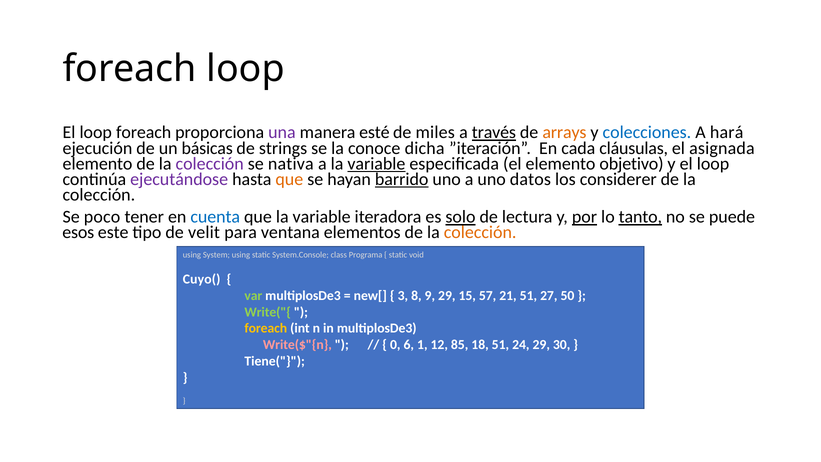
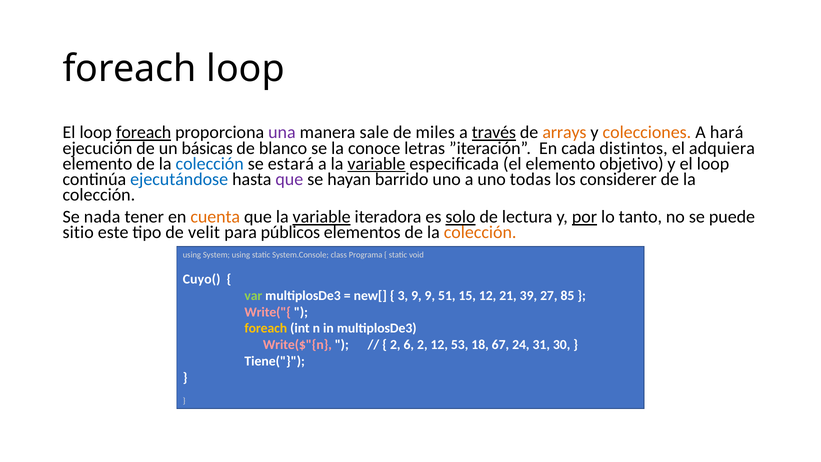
foreach underline: none -> present (144, 132)
esté: esté -> sale (374, 132)
colecciones colour: blue -> orange (647, 132)
strings: strings -> blanco (283, 148)
dicha: dicha -> letras (425, 148)
cláusulas: cláusulas -> distintos (634, 148)
asignada: asignada -> adquiera (722, 148)
colección colour: purple -> blue (210, 164)
nativa: nativa -> estará (291, 164)
ejecutándose colour: purple -> blue (179, 179)
que colour: orange -> purple (289, 179)
barrido underline: present -> none (402, 179)
datos: datos -> todas (530, 179)
poco: poco -> nada (102, 217)
cuenta colour: blue -> orange (215, 217)
variable underline: none -> present (322, 217)
tanto underline: present -> none (640, 217)
esos: esos -> sitio (78, 232)
ventana: ventana -> públicos (290, 232)
3 8: 8 -> 9 (416, 295)
9 29: 29 -> 51 (447, 295)
15 57: 57 -> 12 (488, 295)
21 51: 51 -> 39 (528, 295)
50: 50 -> 85 (567, 295)
Write("{ colour: light green -> pink (268, 312)
0: 0 -> 2 (395, 345)
6 1: 1 -> 2 (422, 345)
85: 85 -> 53 (460, 345)
18 51: 51 -> 67 (500, 345)
24 29: 29 -> 31 (541, 345)
